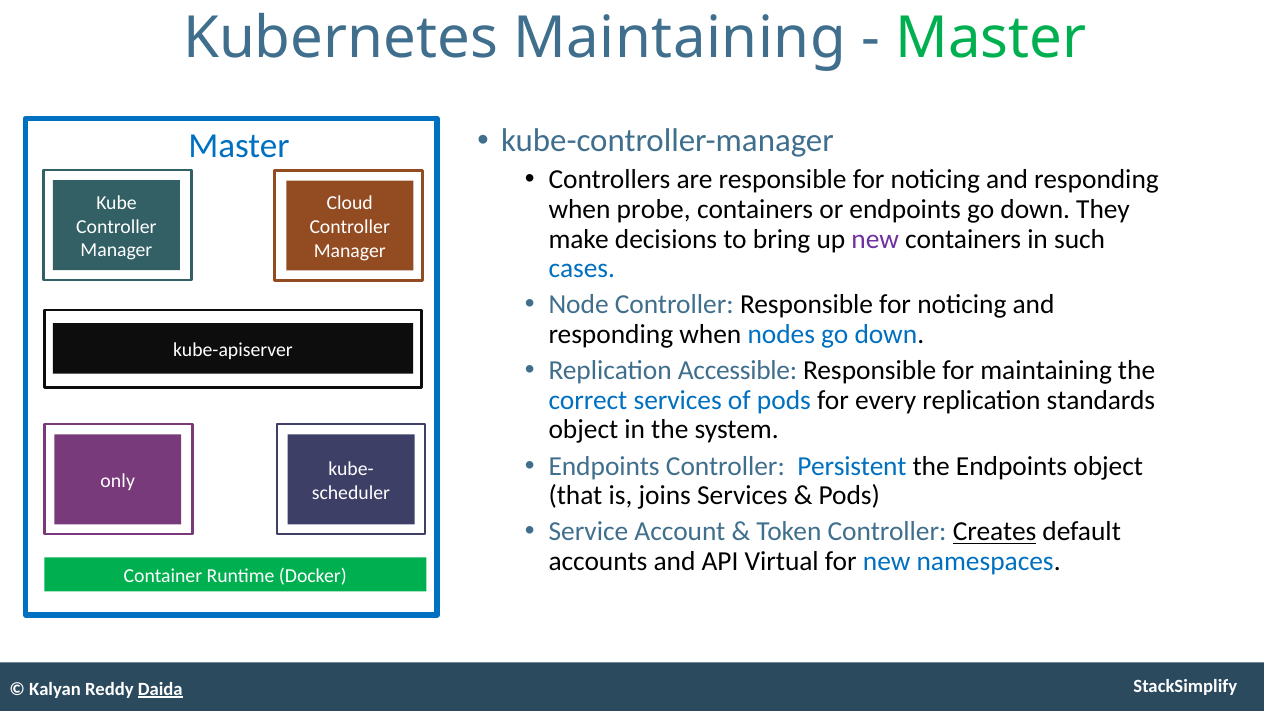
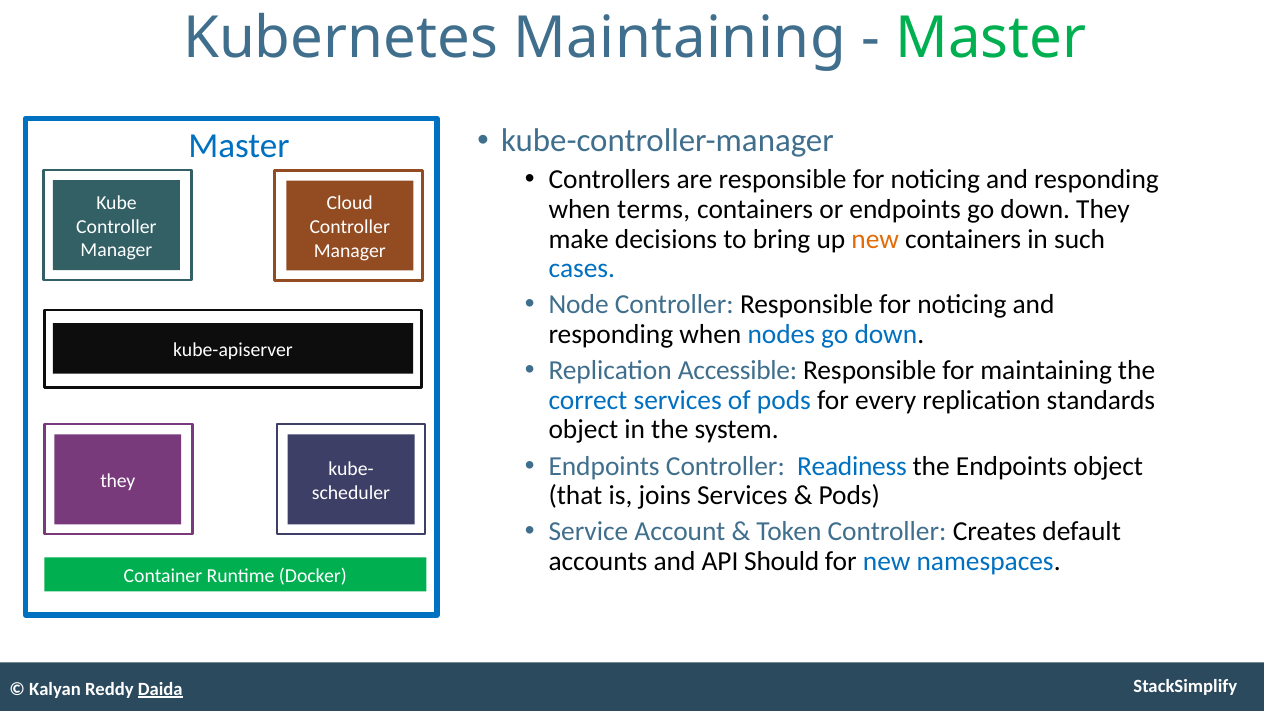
probe: probe -> terms (654, 209)
new colour: purple -> orange (875, 239)
Persistent: Persistent -> Readiness (852, 466)
only: only -> they (118, 481)
Creates underline: present -> none (995, 532)
Virtual: Virtual -> Should (782, 561)
